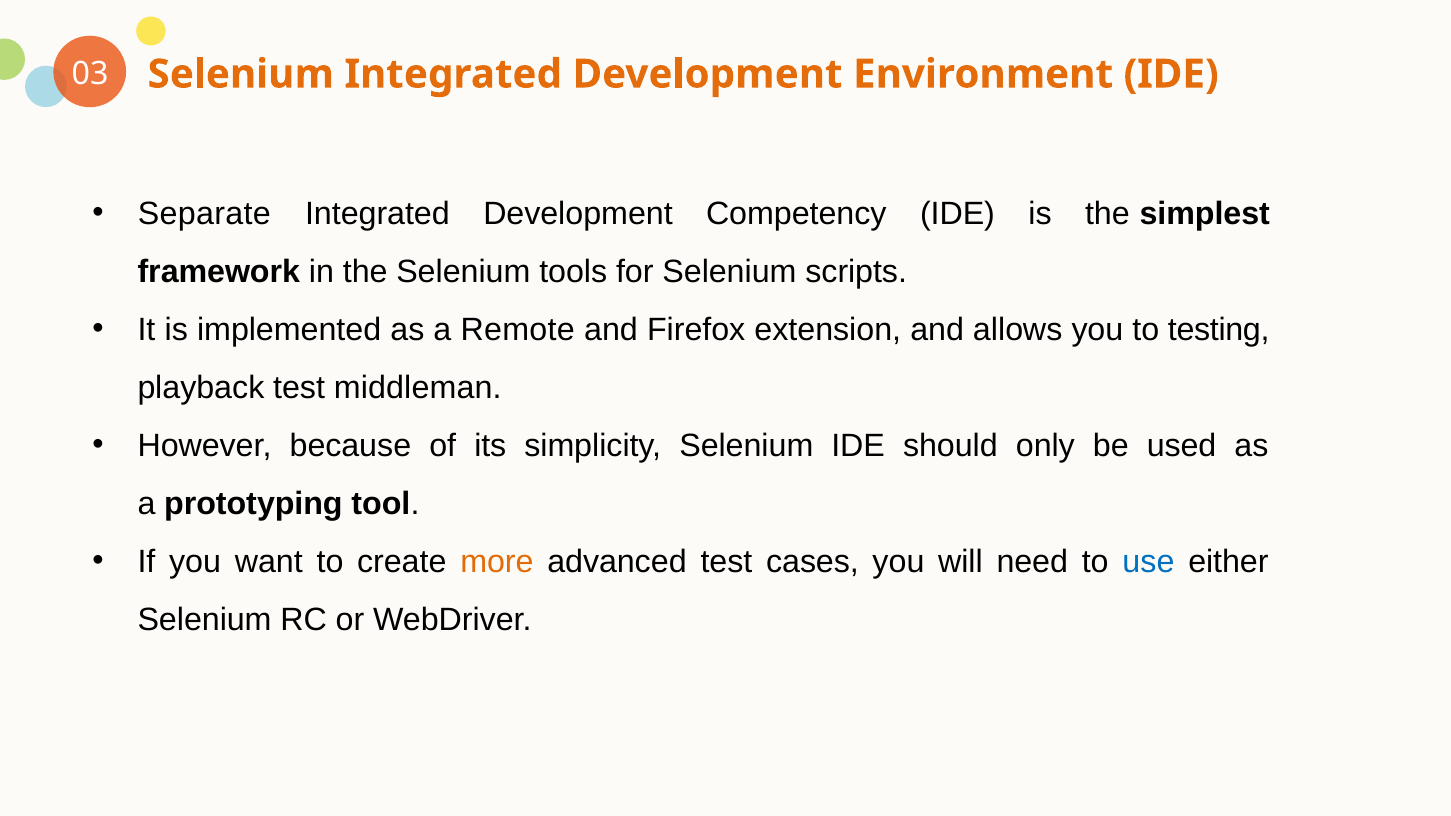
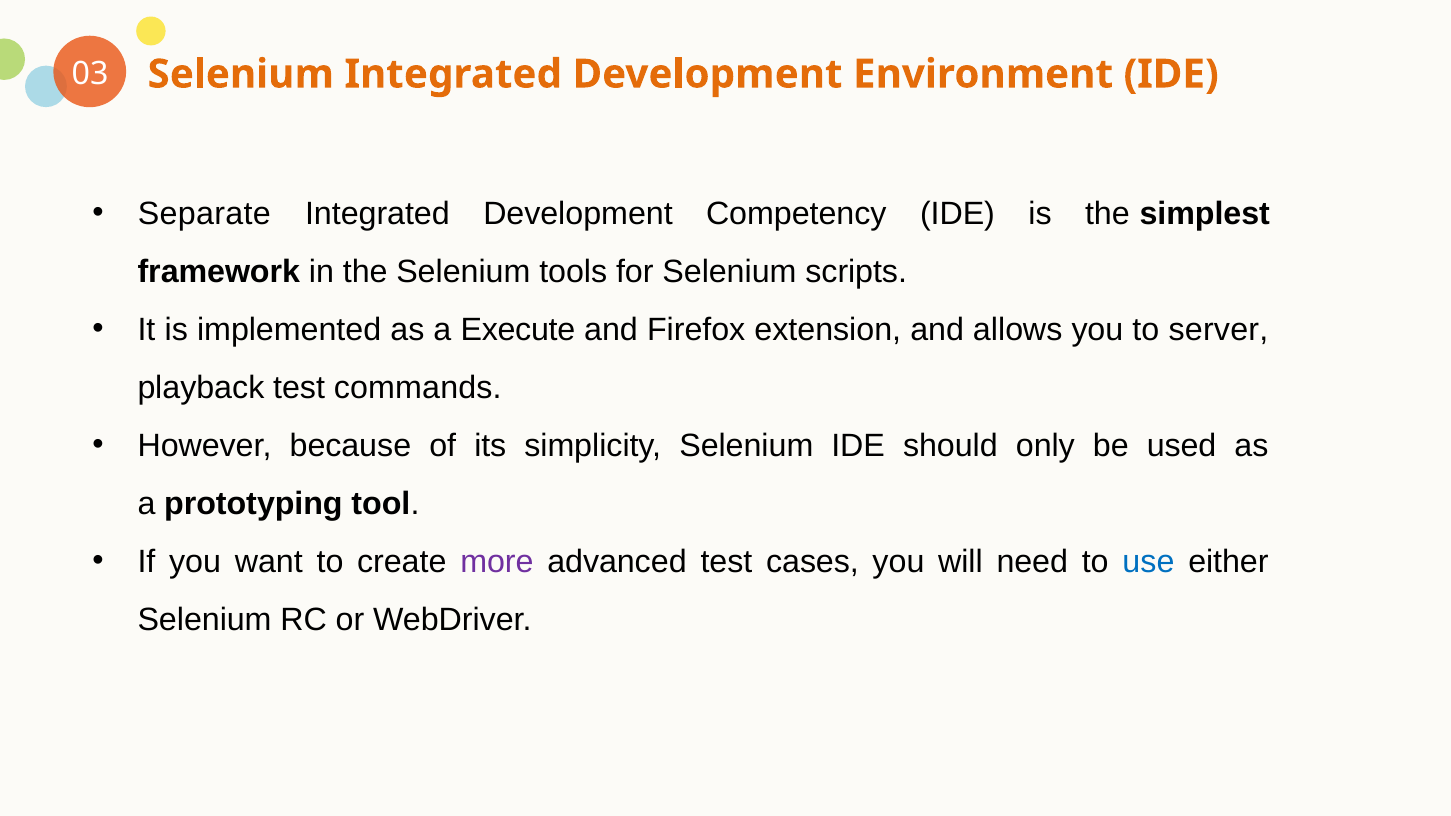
Remote: Remote -> Execute (518, 330)
testing: testing -> server (1218, 330)
middleman: middleman -> commands (418, 388)
more colour: orange -> purple (497, 562)
